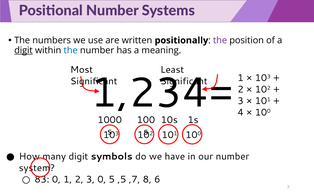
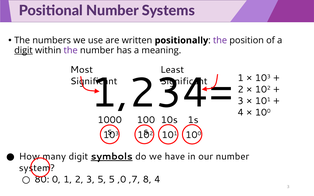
the colour: blue -> purple (71, 50)
symbols underline: none -> present (112, 157)
83: 83 -> 80 (42, 180)
3 0: 0 -> 5 (102, 180)
,5: ,5 -> ,0 (122, 180)
8 6: 6 -> 4 (157, 180)
